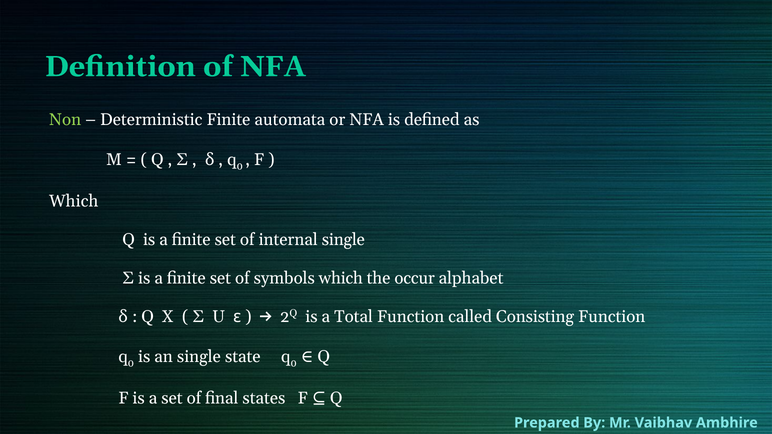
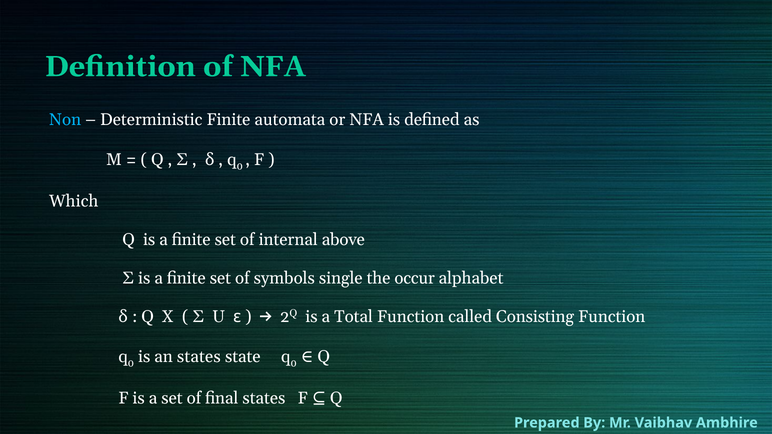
Non colour: light green -> light blue (65, 120)
internal single: single -> above (343, 240)
symbols which: which -> single (341, 278)
an single: single -> states (199, 357)
